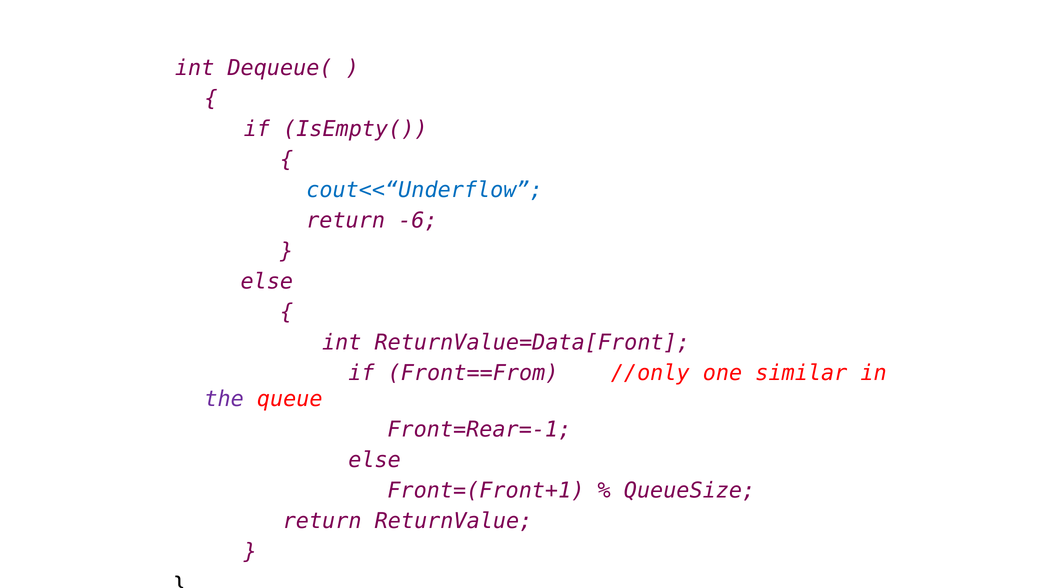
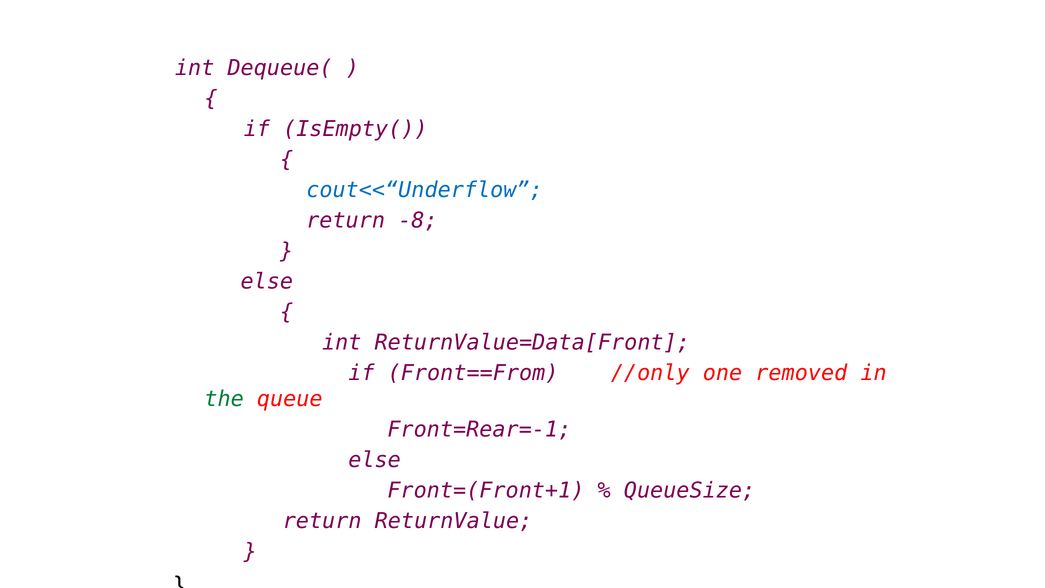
-6: -6 -> -8 (418, 220)
similar: similar -> removed (801, 373)
the colour: purple -> green (224, 399)
